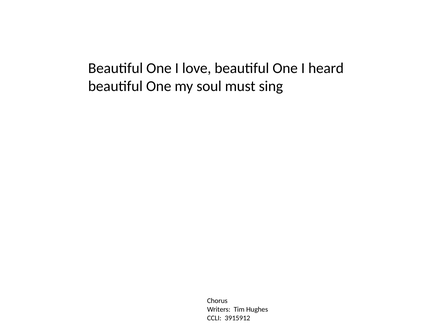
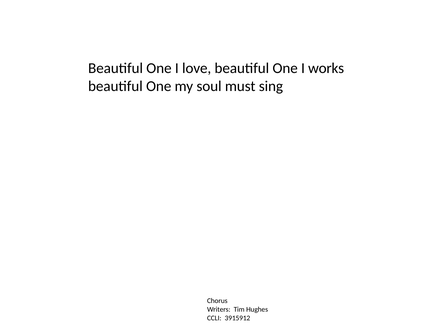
heard: heard -> works (326, 68)
